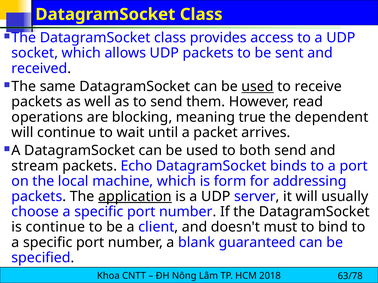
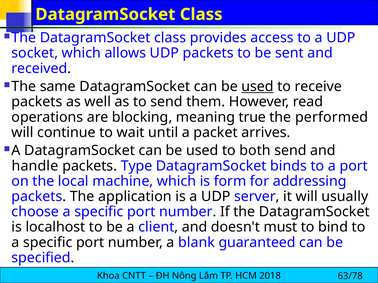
dependent: dependent -> performed (332, 117)
stream: stream -> handle (35, 166)
Echo: Echo -> Type (137, 166)
application underline: present -> none (135, 197)
is continue: continue -> localhost (55, 227)
